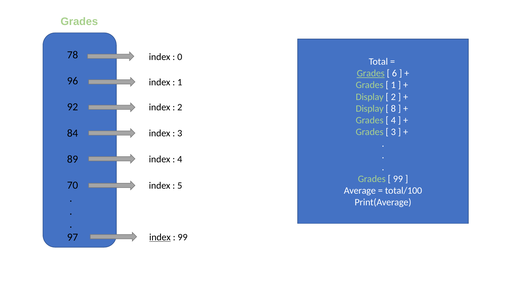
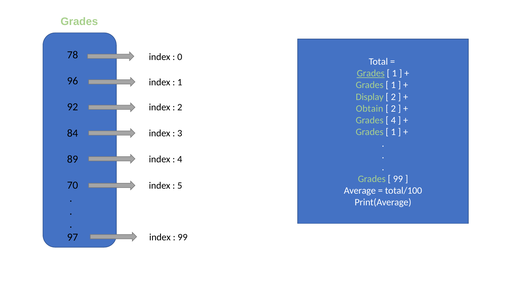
6: 6 -> 1 (394, 73)
Display: Display -> Obtain (370, 109)
8: 8 -> 2 (393, 109)
3: 3 -> 1 (393, 132)
index underline: present -> none (160, 237)
